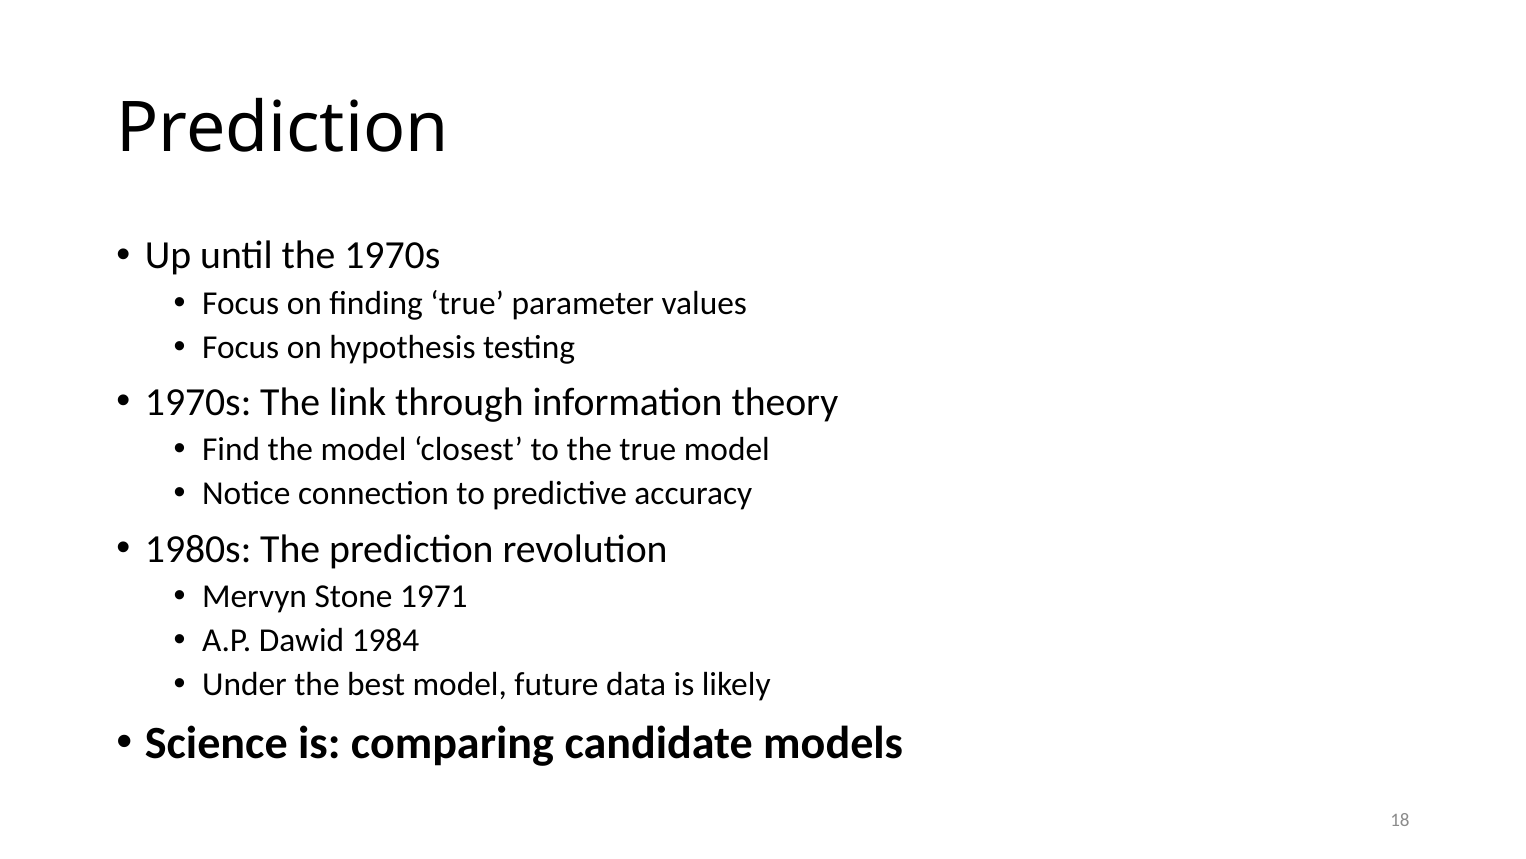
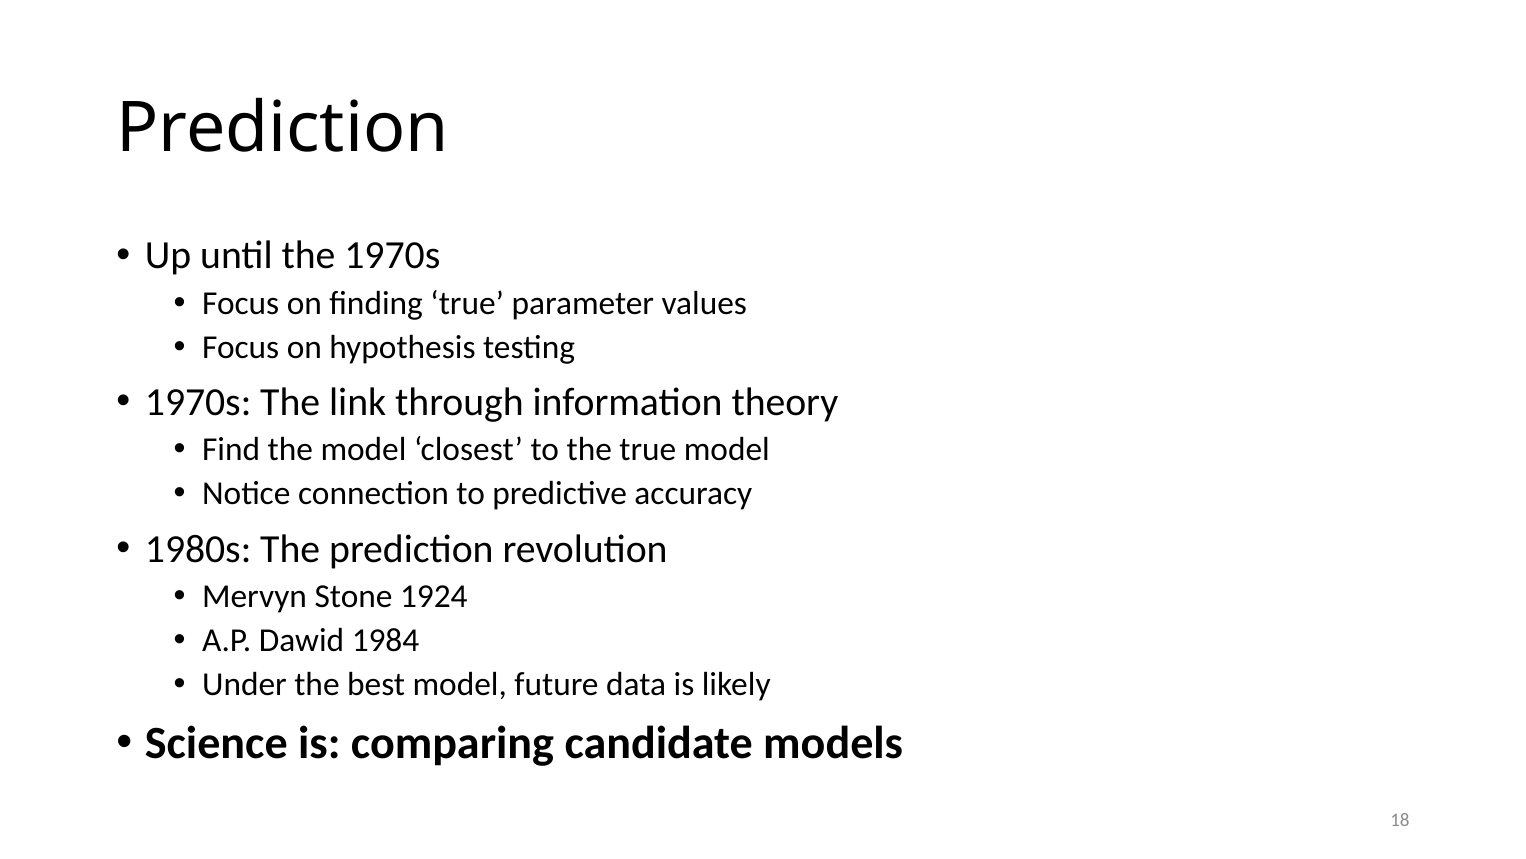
1971: 1971 -> 1924 (434, 596)
